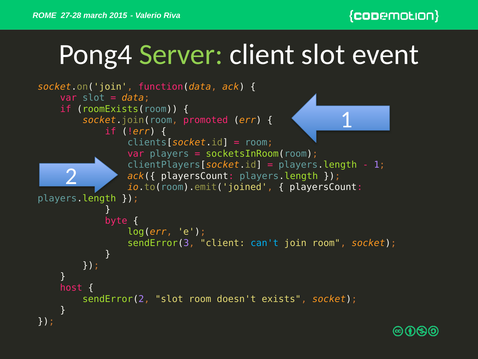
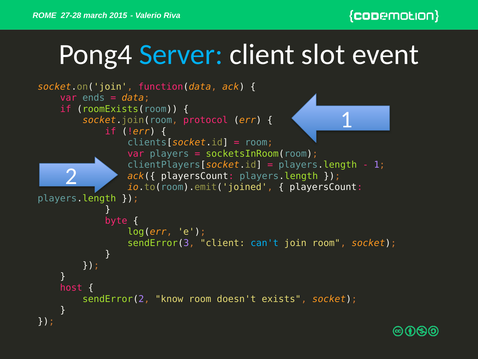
Server colour: light green -> light blue (181, 54)
var slot: slot -> ends (94, 98)
promoted: promoted -> protocol (206, 120)
sendError(2 slot: slot -> know (169, 299)
